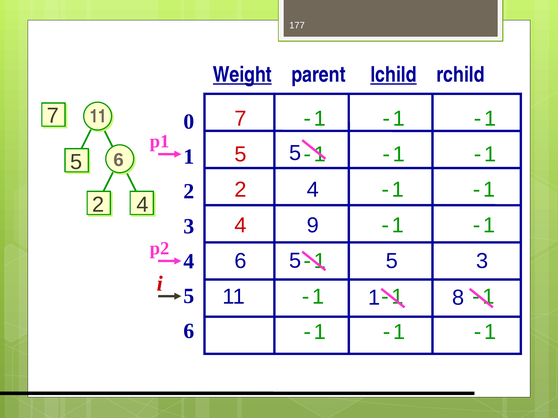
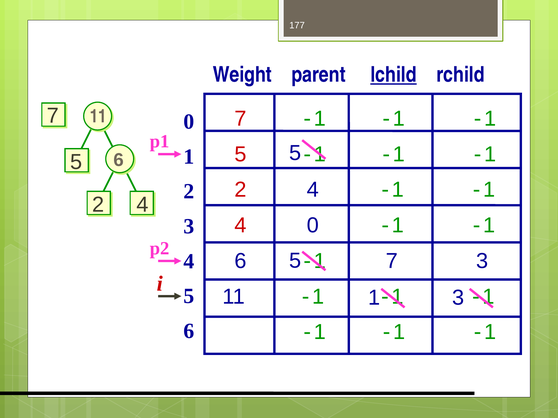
Weight underline: present -> none (242, 75)
4 9: 9 -> 0 (313, 226)
5: 5 -> 7 (392, 261)
1 8: 8 -> 3 (458, 298)
